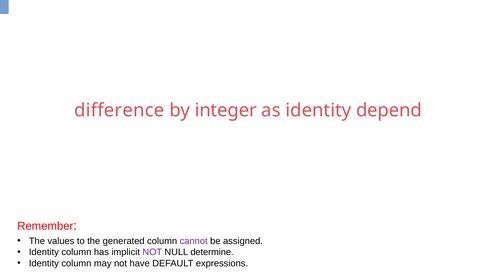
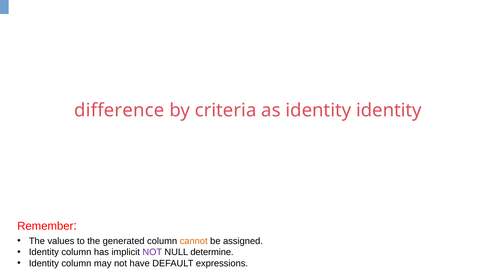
integer: integer -> criteria (226, 110)
identity depend: depend -> identity (389, 110)
cannot colour: purple -> orange (194, 241)
